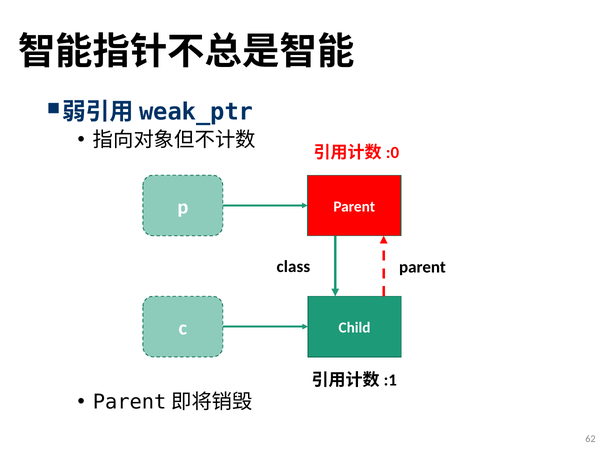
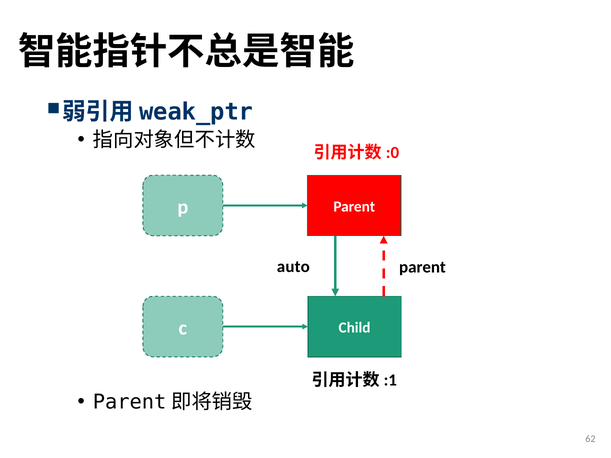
class: class -> auto (293, 267)
